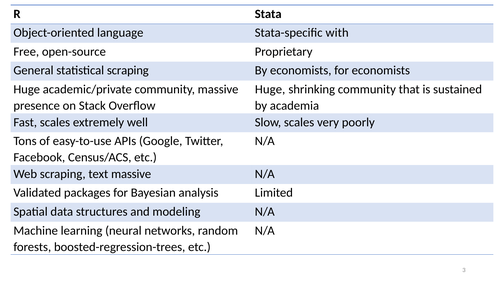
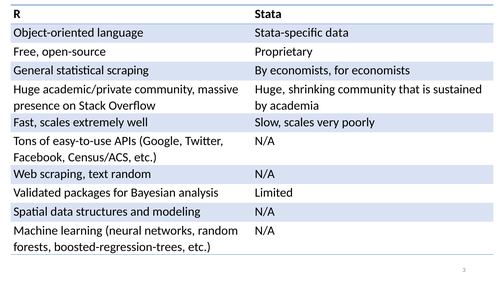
Stata-specific with: with -> data (337, 33)
text massive: massive -> random (131, 174)
